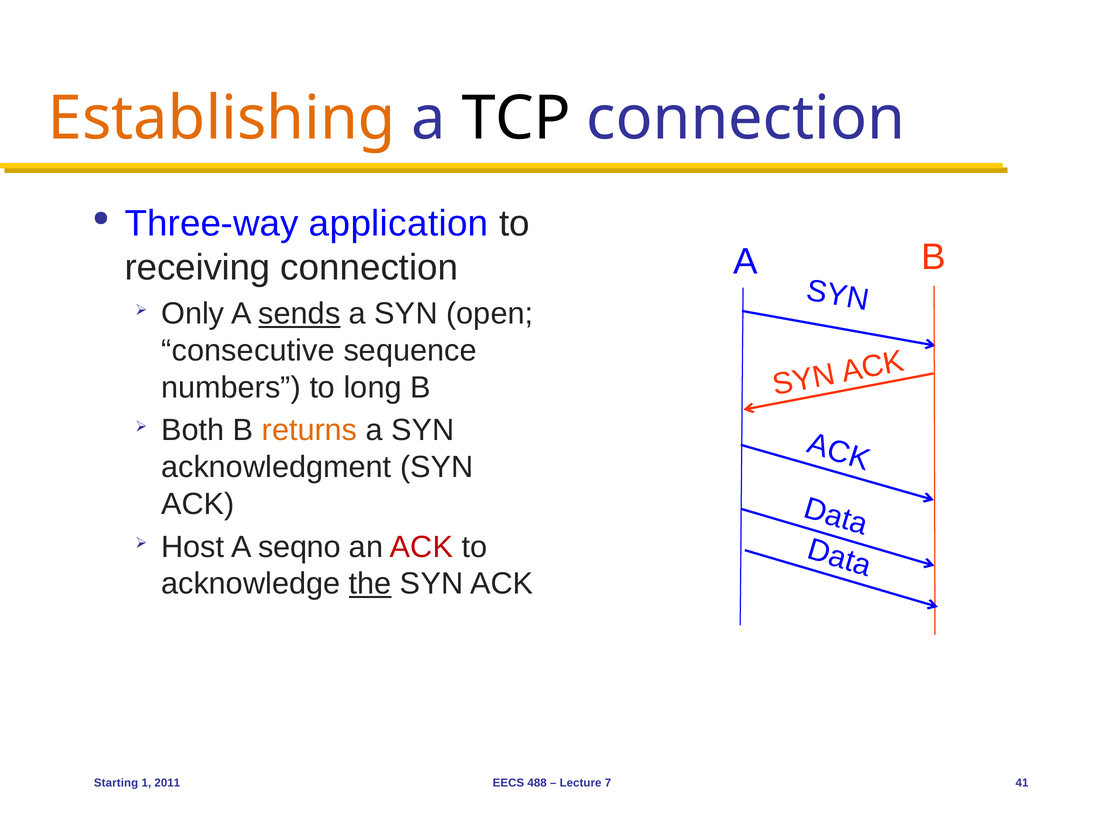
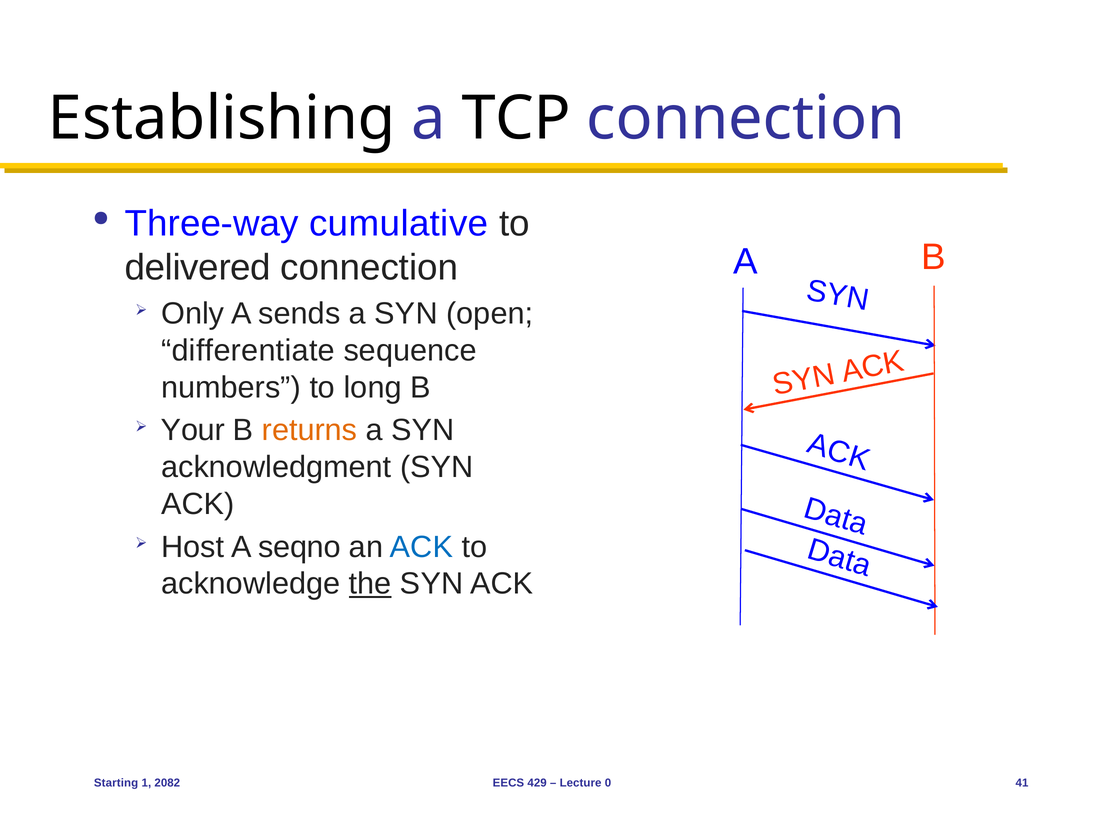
Establishing colour: orange -> black (222, 118)
application: application -> cumulative (399, 223)
receiving: receiving -> delivered (198, 268)
sends underline: present -> none (299, 314)
consecutive: consecutive -> differentiate (248, 351)
Both: Both -> Your (193, 430)
ACK colour: red -> blue (421, 547)
2011: 2011 -> 2082 (167, 783)
488: 488 -> 429 (537, 783)
7: 7 -> 0 (608, 783)
